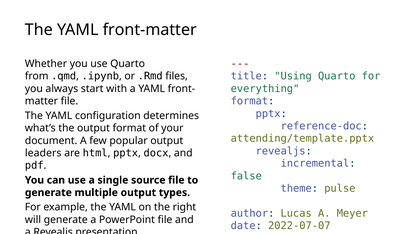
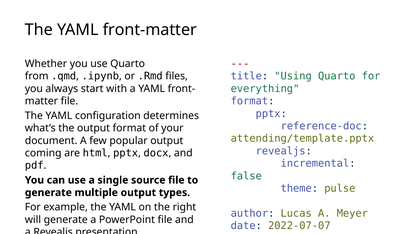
leaders: leaders -> coming (43, 153)
